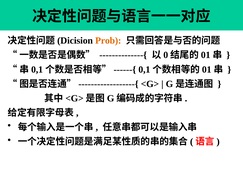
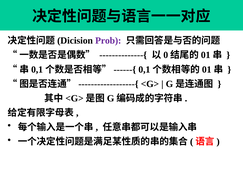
Prob colour: orange -> purple (108, 40)
